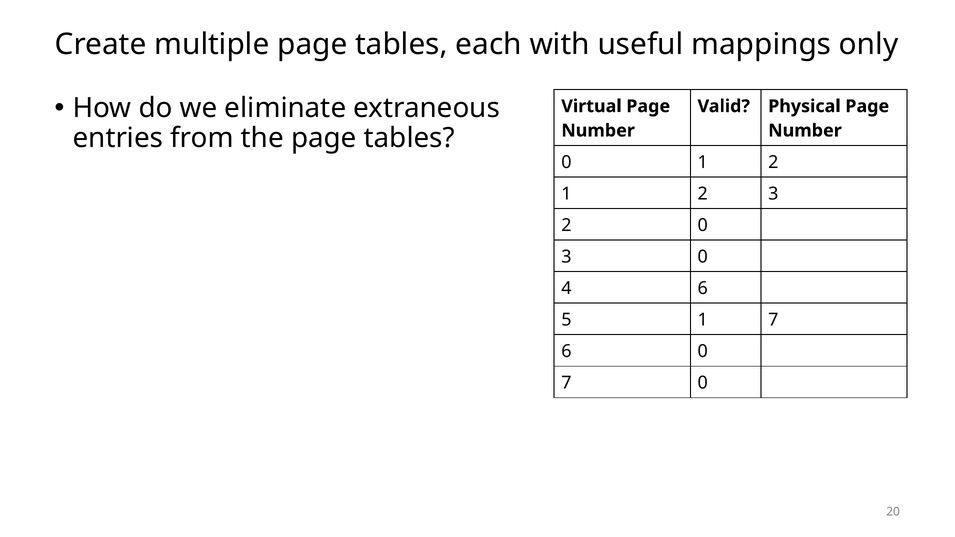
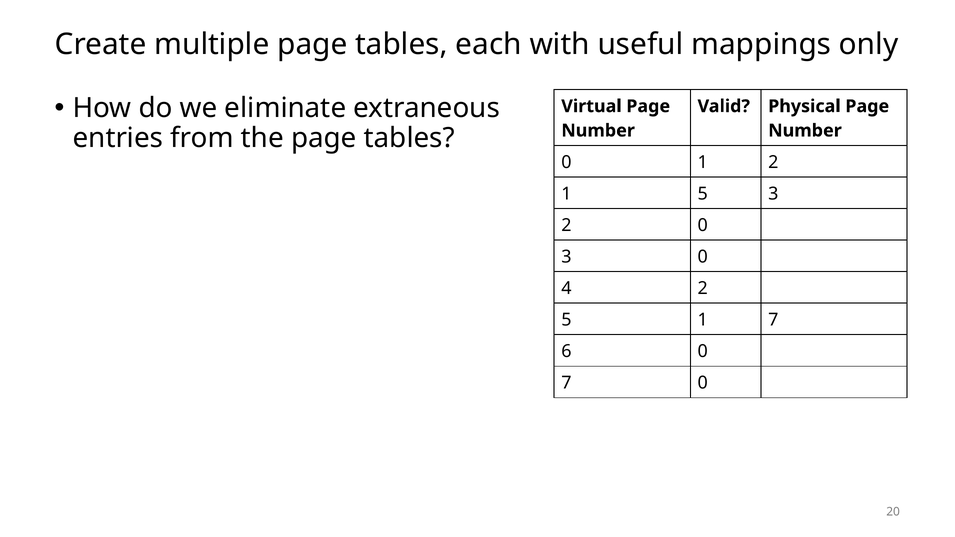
2: 2 -> 5 (703, 194)
4 6: 6 -> 2 (703, 288)
